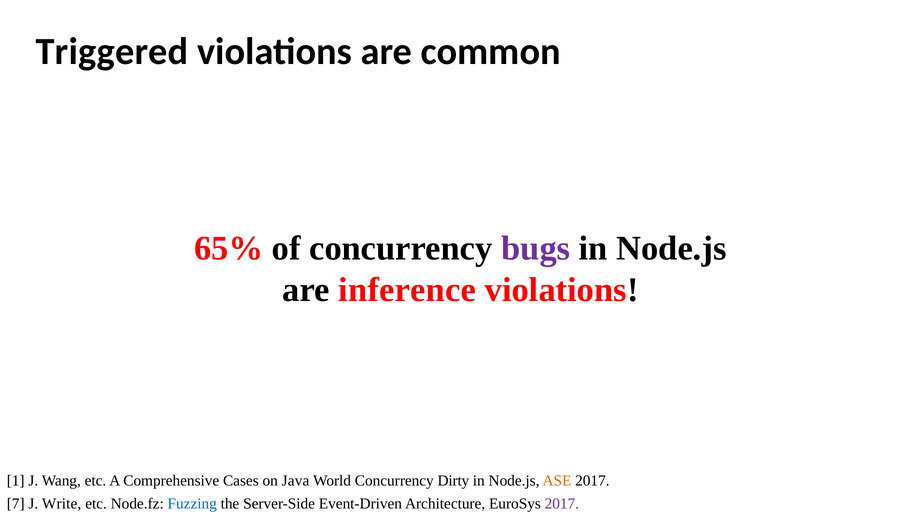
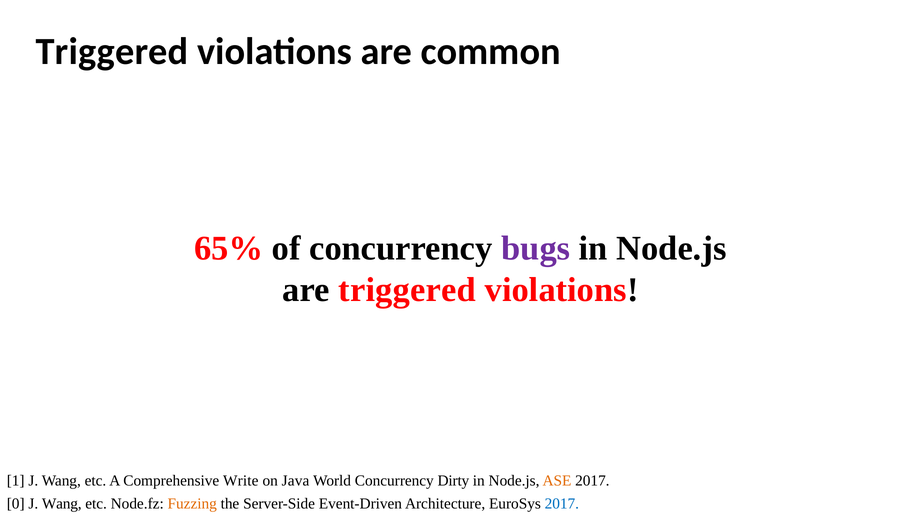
are inference: inference -> triggered (407, 290)
Cases: Cases -> Write (241, 481)
7: 7 -> 0 (16, 504)
Write: Write -> Wang (62, 504)
Fuzzing colour: blue -> orange (192, 504)
2017 colour: purple -> blue (562, 504)
